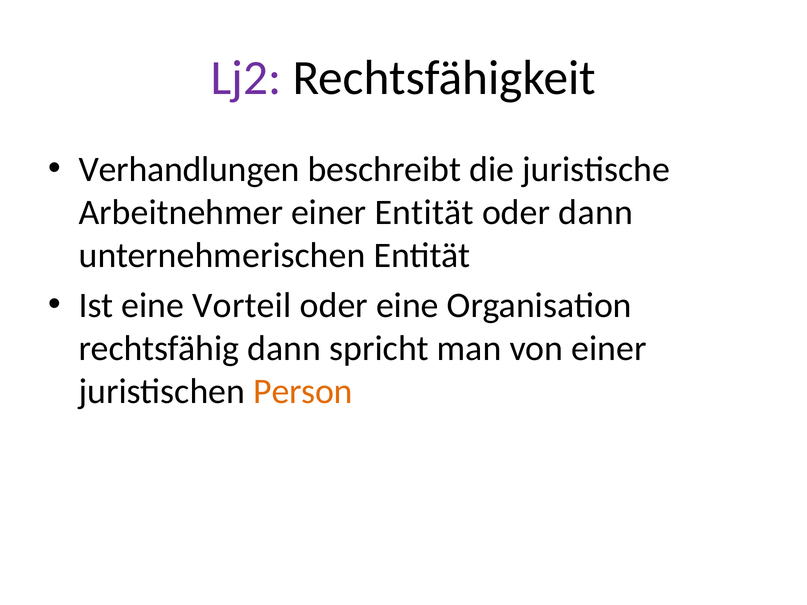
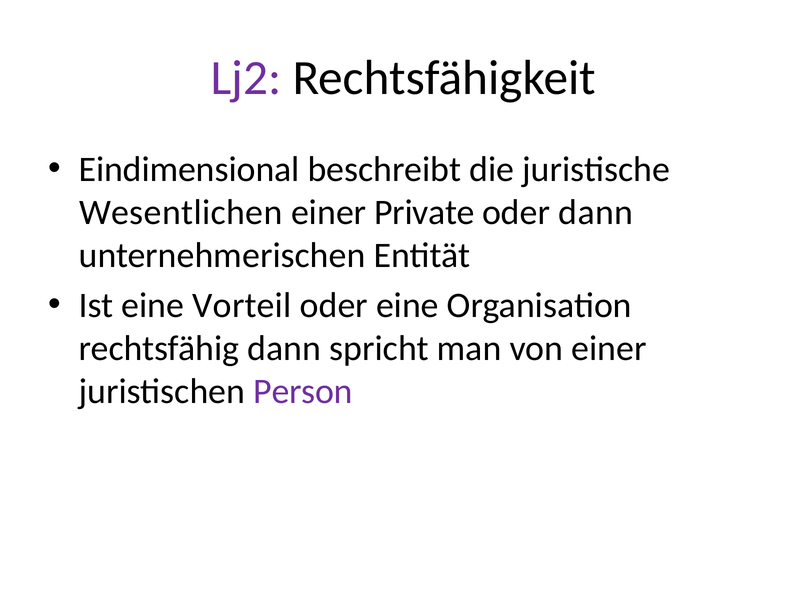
Verhandlungen: Verhandlungen -> Eindimensional (189, 169)
Arbeitnehmer: Arbeitnehmer -> Wesentlichen (181, 212)
einer Entität: Entität -> Private (424, 212)
Person colour: orange -> purple (303, 392)
